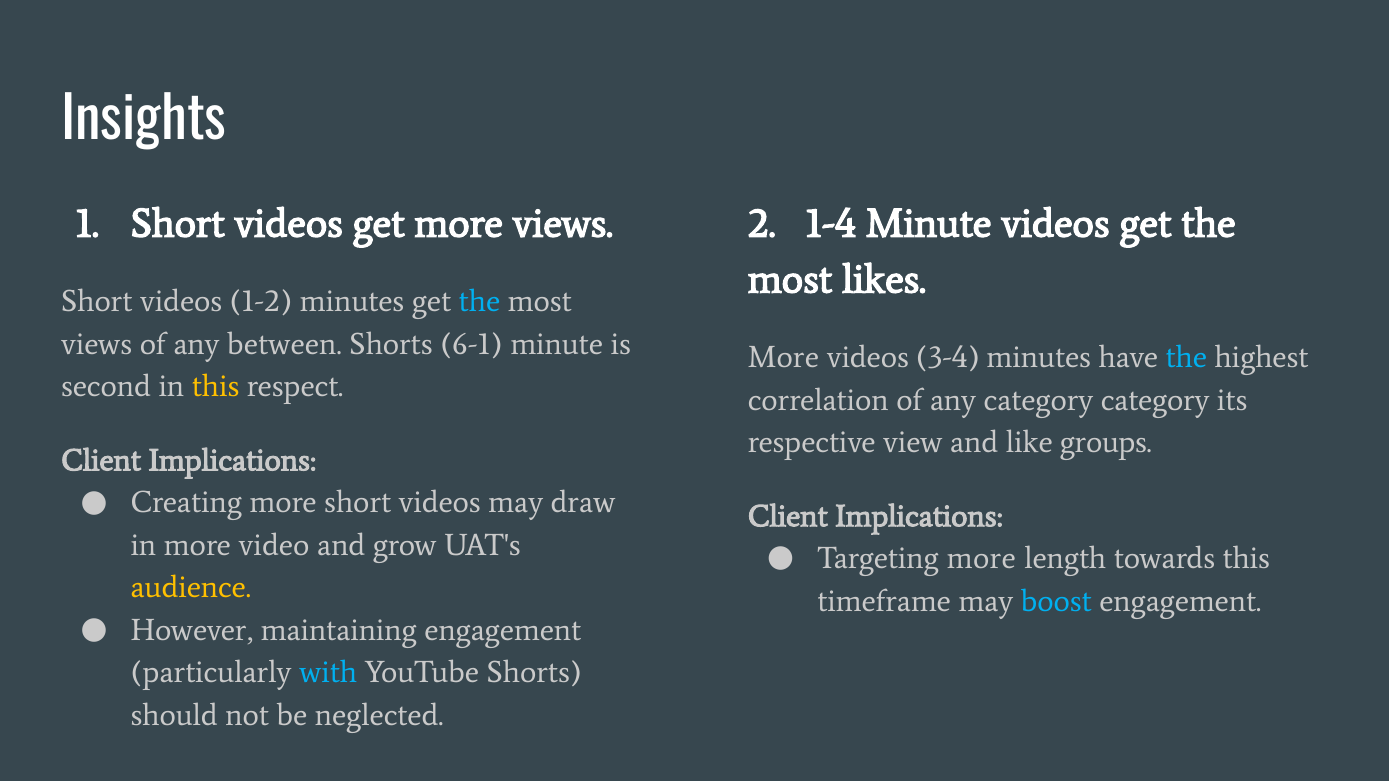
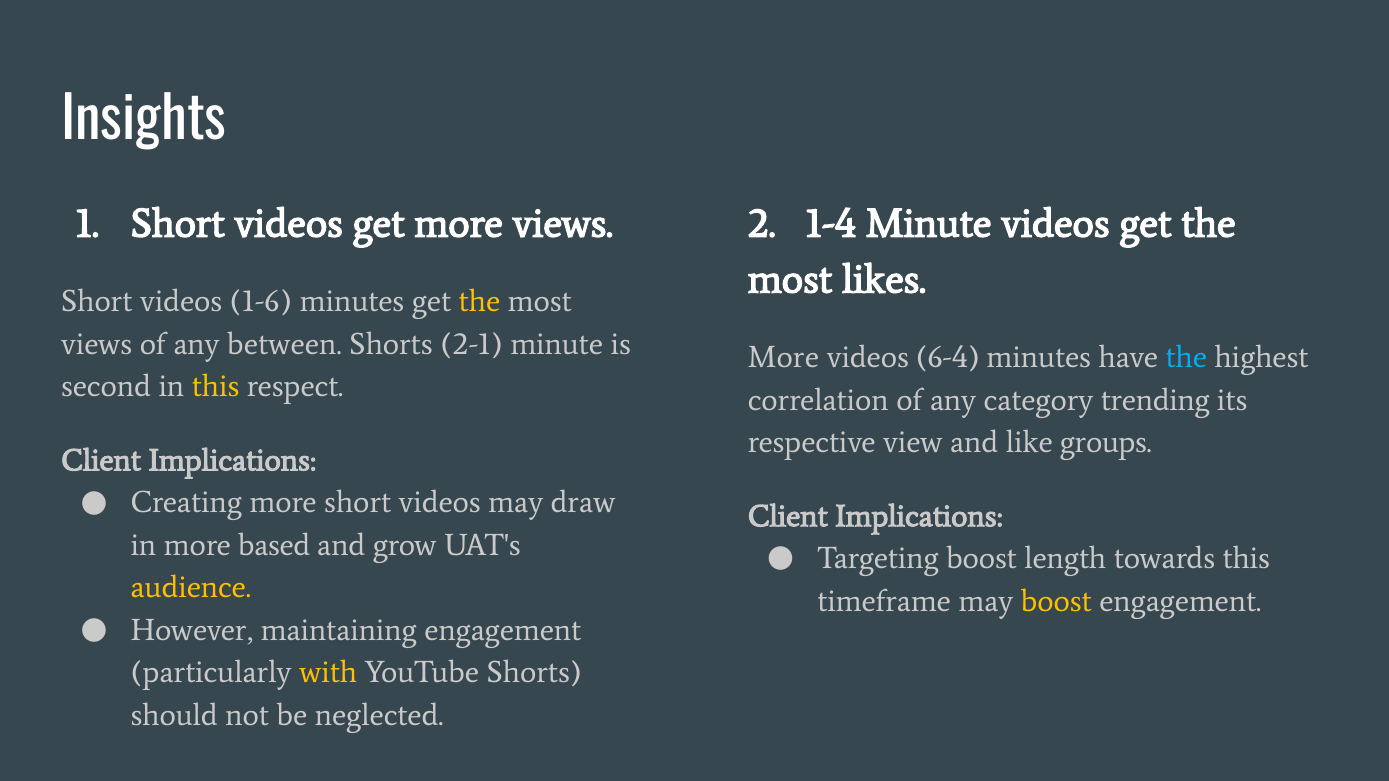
1-2: 1-2 -> 1-6 (261, 302)
the colour: light blue -> yellow (479, 302)
6-1: 6-1 -> 2-1 (472, 344)
3-4: 3-4 -> 6-4 (948, 358)
category category: category -> trending (1155, 400)
video: video -> based (274, 545)
Targeting more: more -> boost (982, 559)
boost colour: light blue -> yellow (1056, 601)
with colour: light blue -> yellow (328, 673)
